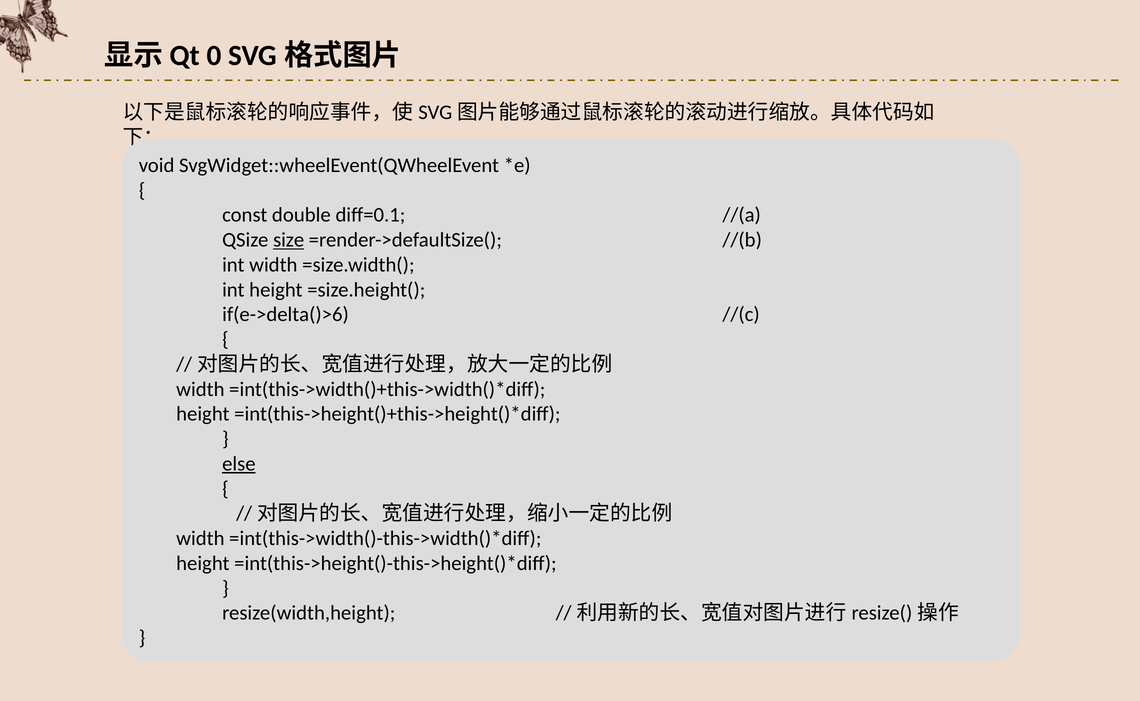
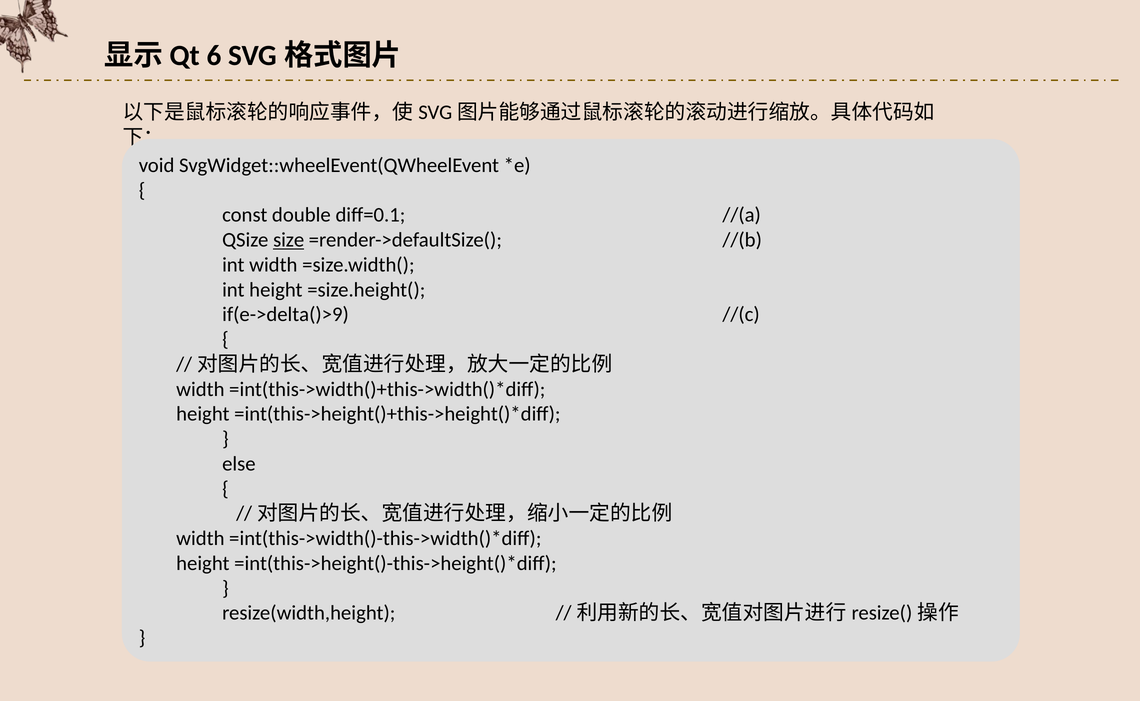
0: 0 -> 6 (214, 55)
if(e->delta()>6: if(e->delta()>6 -> if(e->delta()>9 (285, 315)
else underline: present -> none (239, 464)
